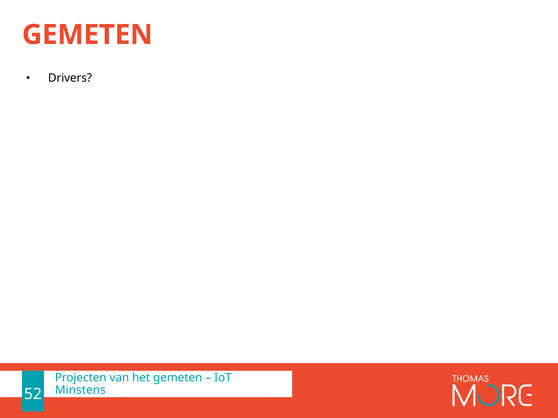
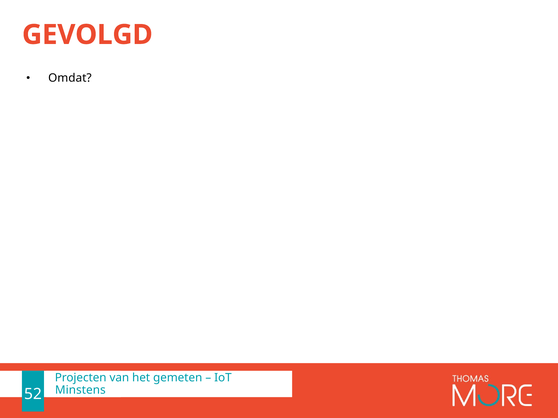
GEMETEN: GEMETEN -> GEVOLGD (87, 35)
Drivers: Drivers -> Omdat (70, 78)
